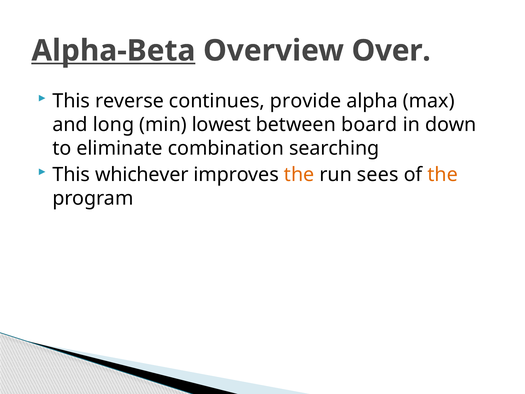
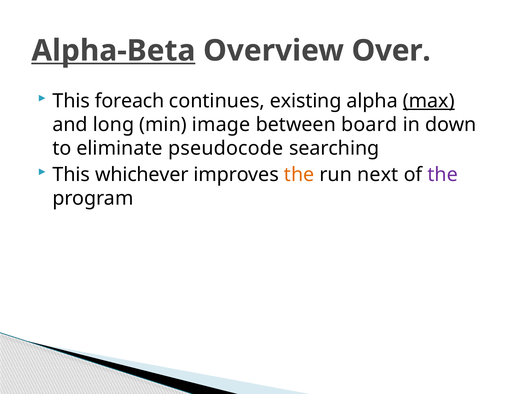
reverse: reverse -> foreach (130, 101)
provide: provide -> existing (306, 101)
max underline: none -> present (429, 101)
lowest: lowest -> image (221, 124)
combination: combination -> pseudocode (226, 148)
sees: sees -> next (378, 175)
the colour: orange -> purple (443, 175)
